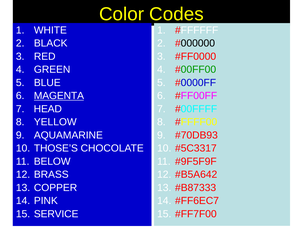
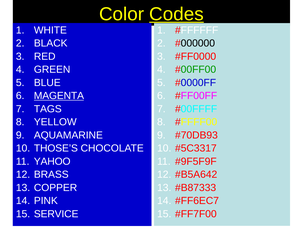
Codes underline: none -> present (176, 14)
HEAD: HEAD -> TAGS (48, 109)
BELOW: BELOW -> YAHOO (52, 161)
